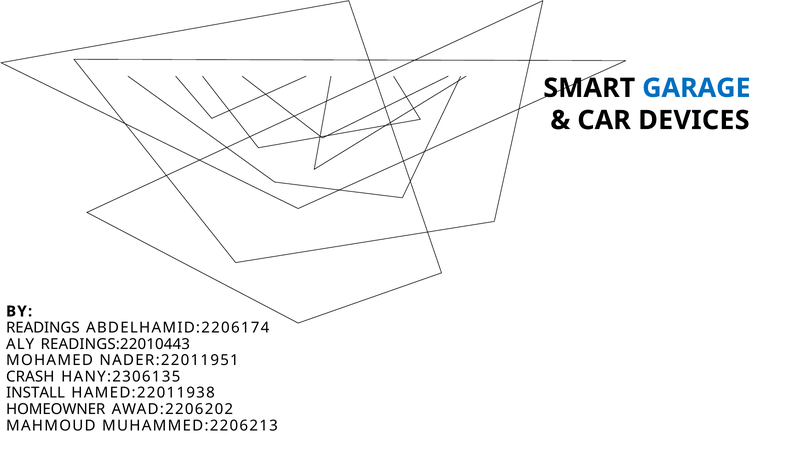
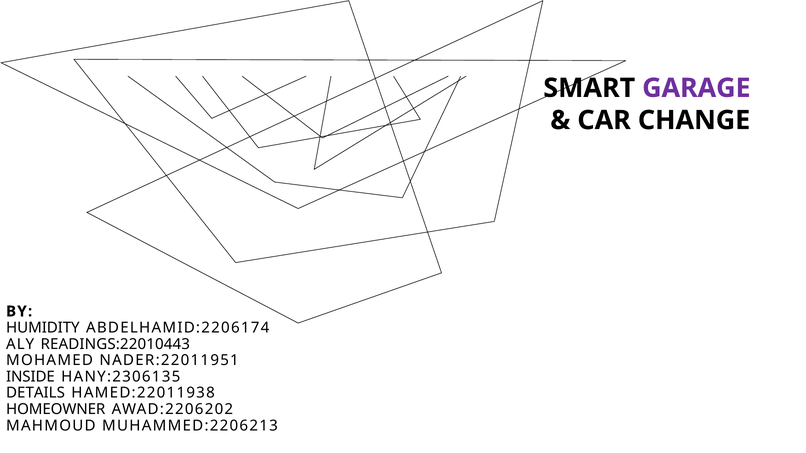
GARAGE colour: blue -> purple (696, 88)
DEVICES: DEVICES -> CHANGE (694, 120)
READINGS: READINGS -> HUMIDITY (43, 328)
CRASH: CRASH -> INSIDE (30, 377)
INSTALL: INSTALL -> DETAILS (36, 393)
